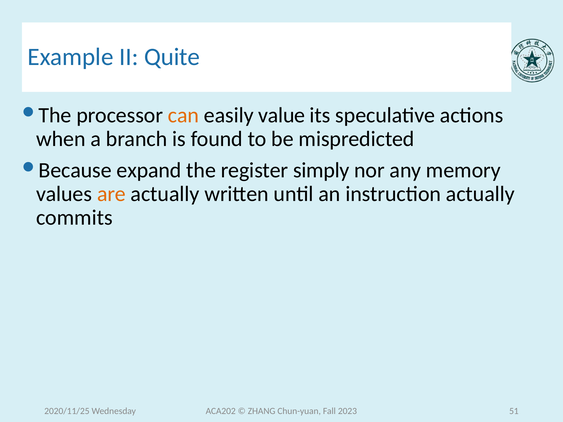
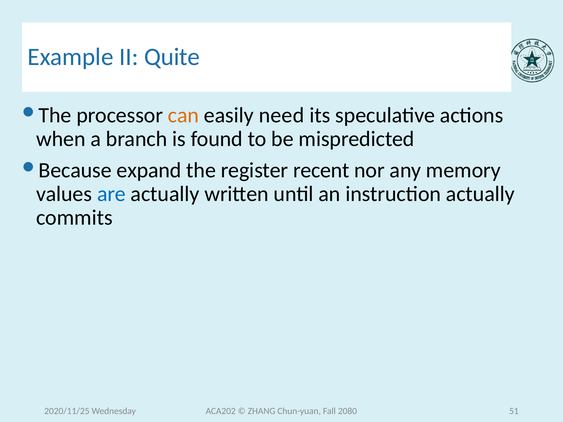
value: value -> need (282, 115)
simply: simply -> recent (321, 170)
are colour: orange -> blue (111, 194)
2023: 2023 -> 2080 (347, 411)
